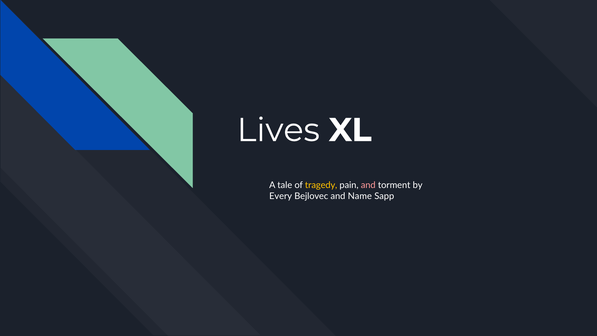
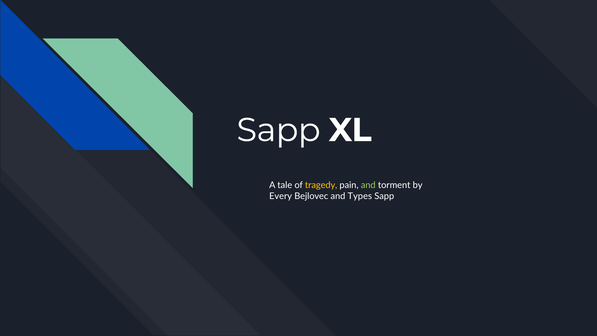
Lives: Lives -> Sapp (279, 130)
and colour: pink -> light green (368, 185)
Name: Name -> Types (360, 196)
